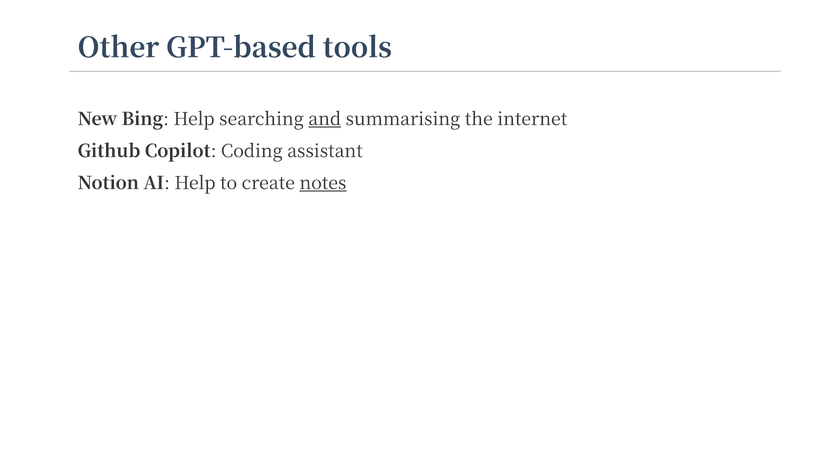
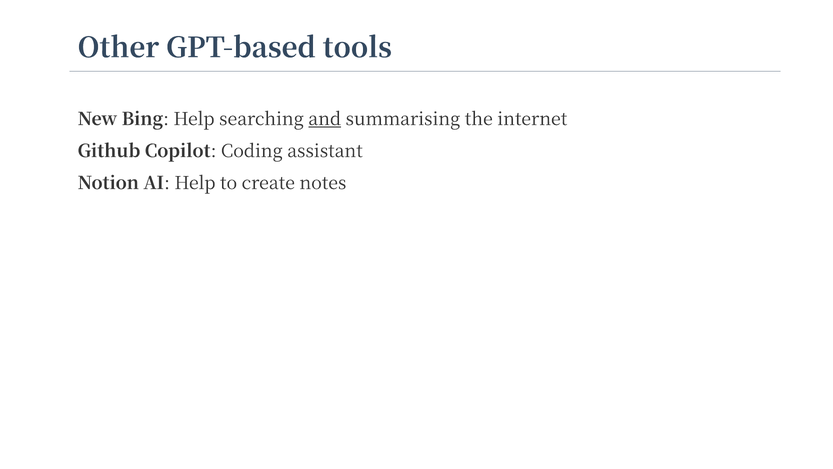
notes underline: present -> none (323, 183)
